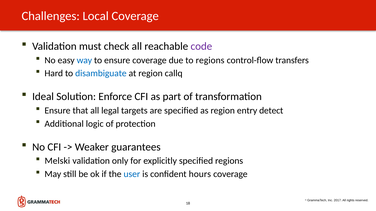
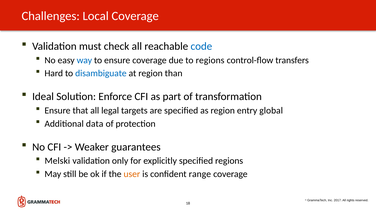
code colour: purple -> blue (201, 46)
callq: callq -> than (174, 74)
detect: detect -> global (271, 111)
logic: logic -> data (95, 124)
user colour: blue -> orange (132, 174)
hours: hours -> range (200, 174)
